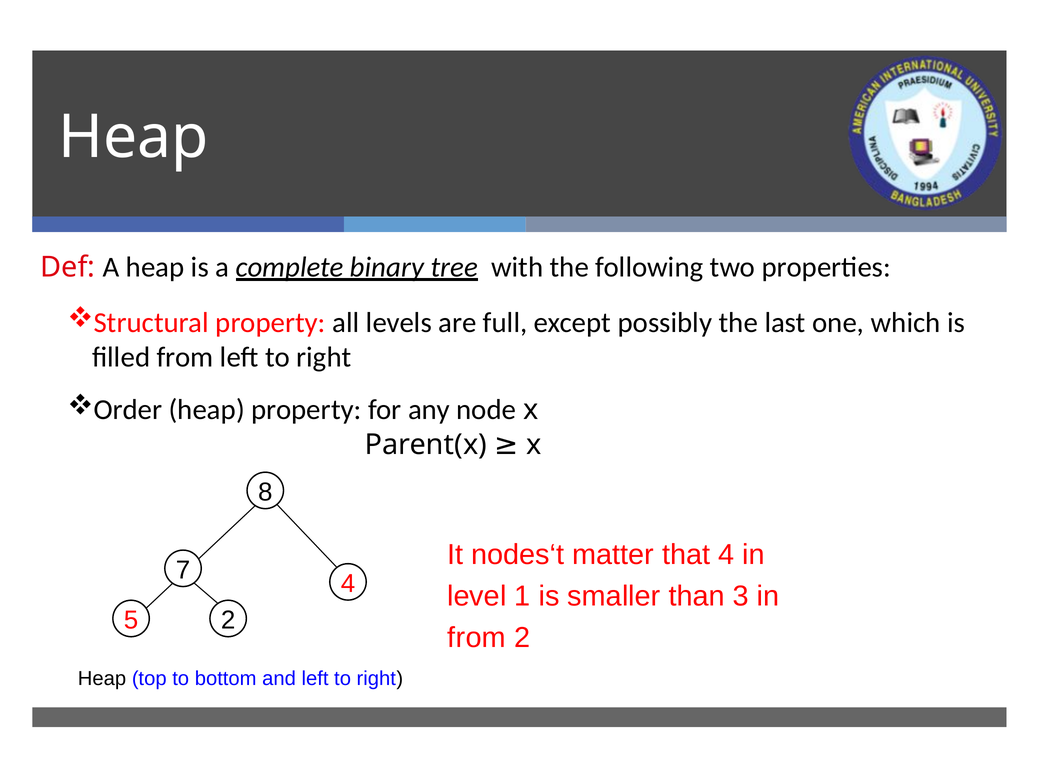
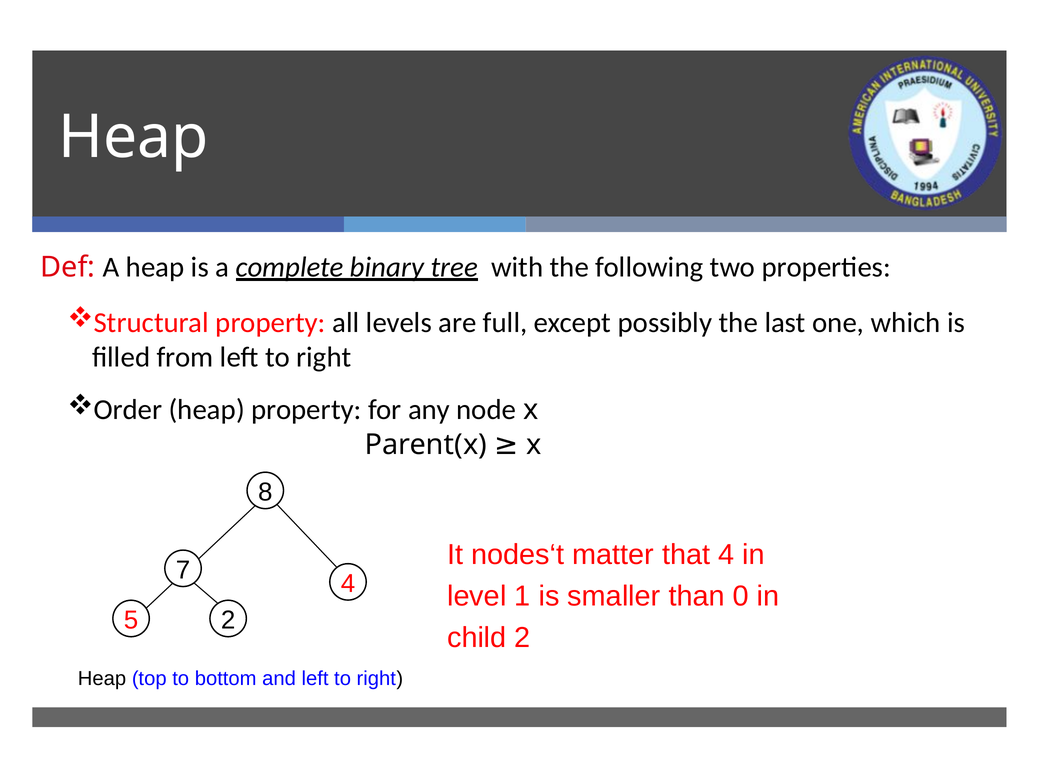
3: 3 -> 0 (741, 597)
from: from -> child (477, 638)
